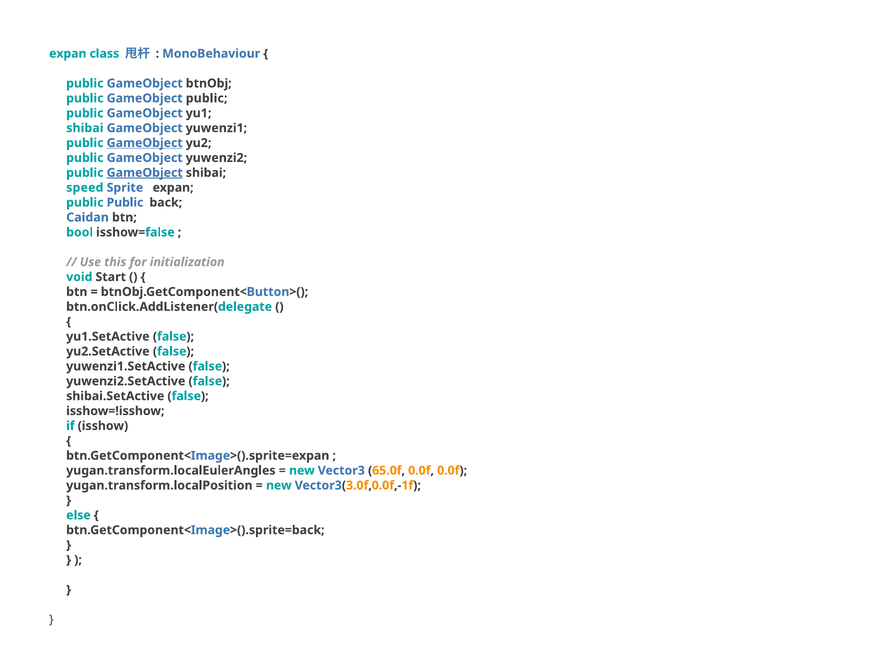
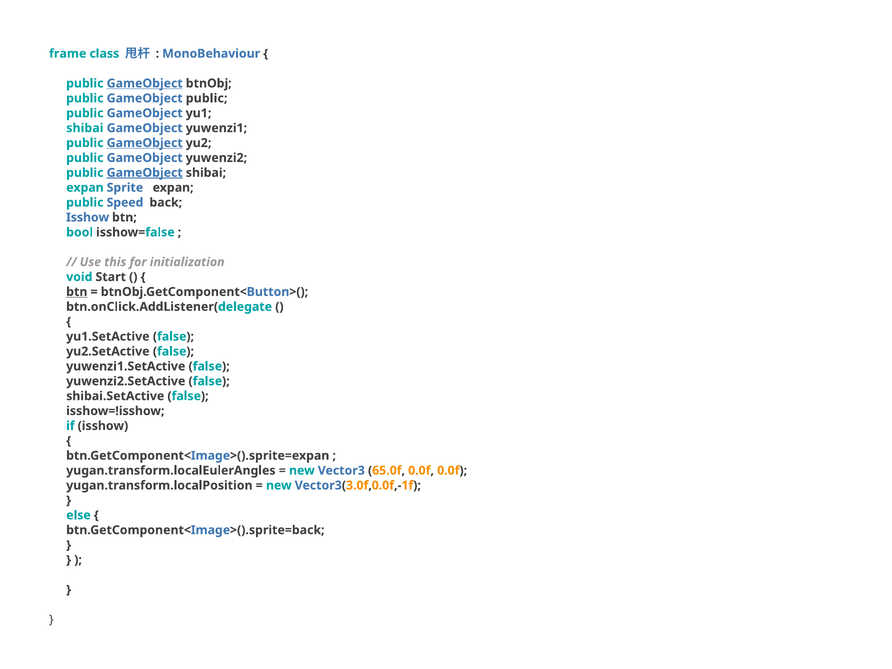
expan: expan -> frame (68, 54)
GameObject underline: none -> present (145, 83)
speed: speed -> expan (85, 188)
Public: Public -> Speed (125, 203)
Caidan: Caidan -> Isshow (88, 217)
btn underline: none -> present (77, 292)
